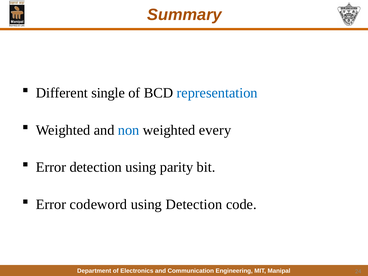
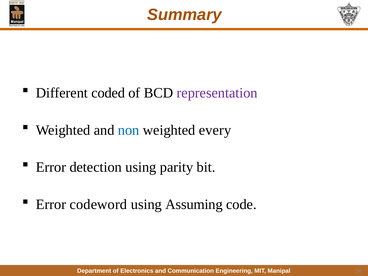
single: single -> coded (108, 93)
representation colour: blue -> purple (217, 93)
using Detection: Detection -> Assuming (194, 204)
